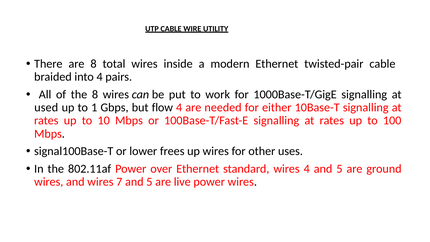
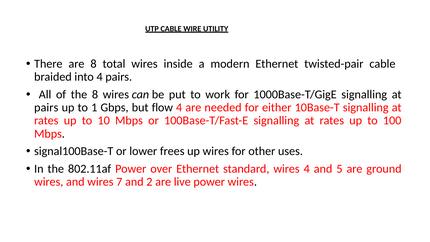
used: used -> pairs (46, 107)
7 and 5: 5 -> 2 (149, 182)
